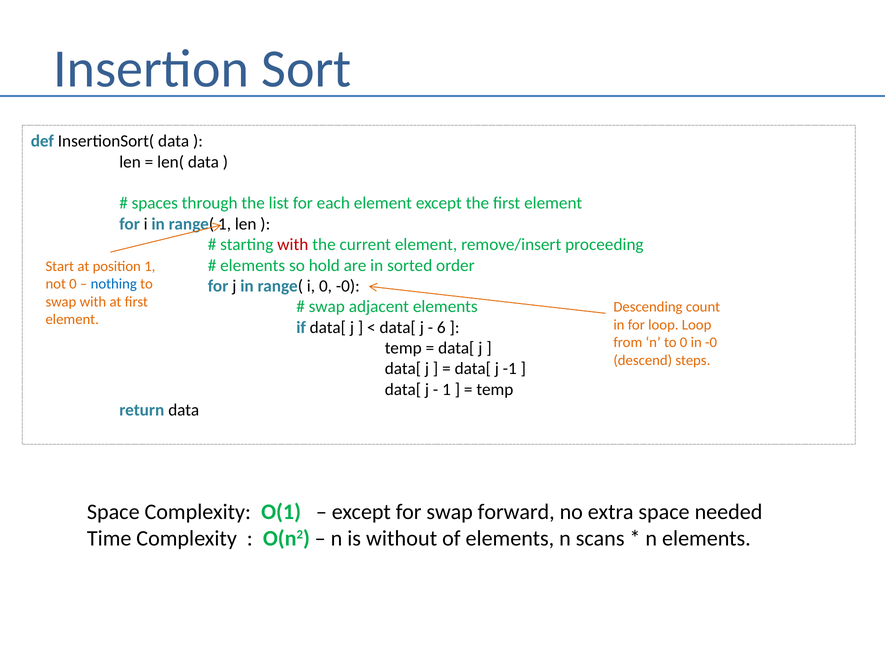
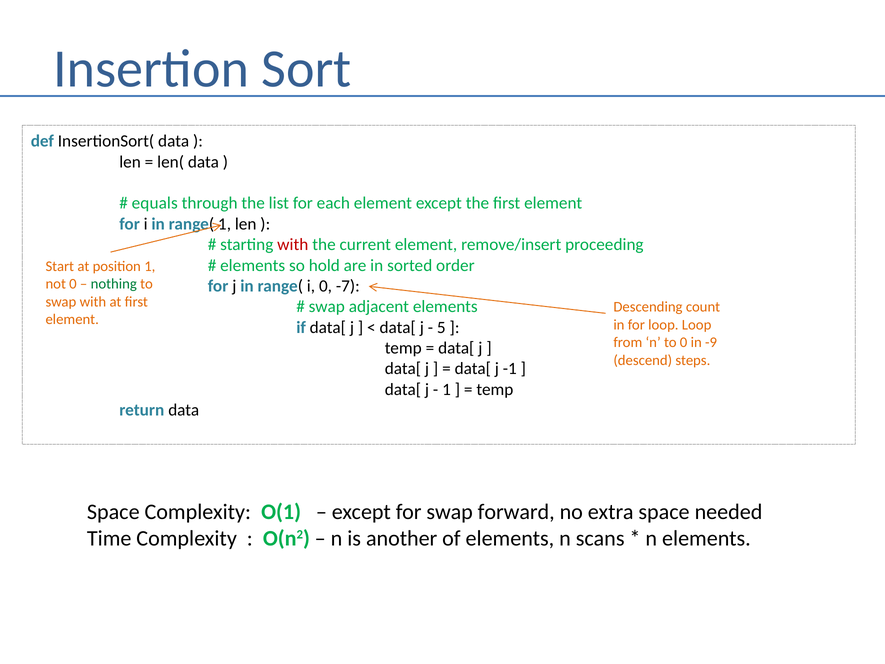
spaces: spaces -> equals (155, 203)
nothing colour: blue -> green (114, 284)
0 -0: -0 -> -7 (348, 286)
6: 6 -> 5 (441, 327)
in -0: -0 -> -9 (711, 342)
without: without -> another (402, 538)
